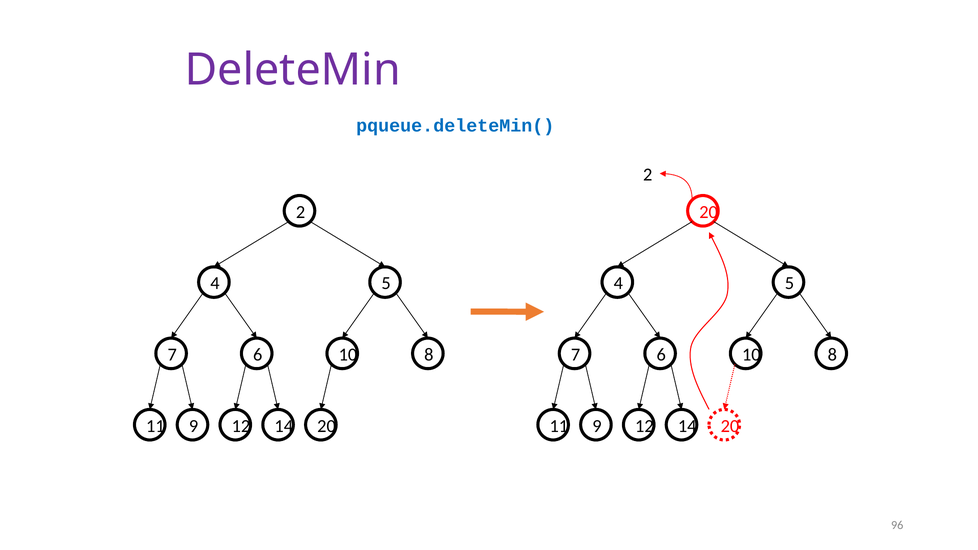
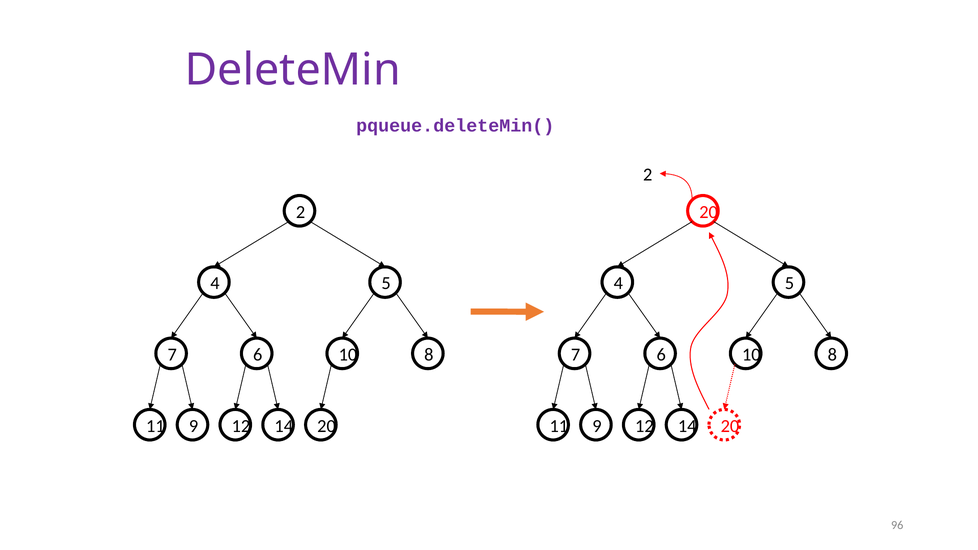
pqueue.deleteMin( colour: blue -> purple (455, 126)
